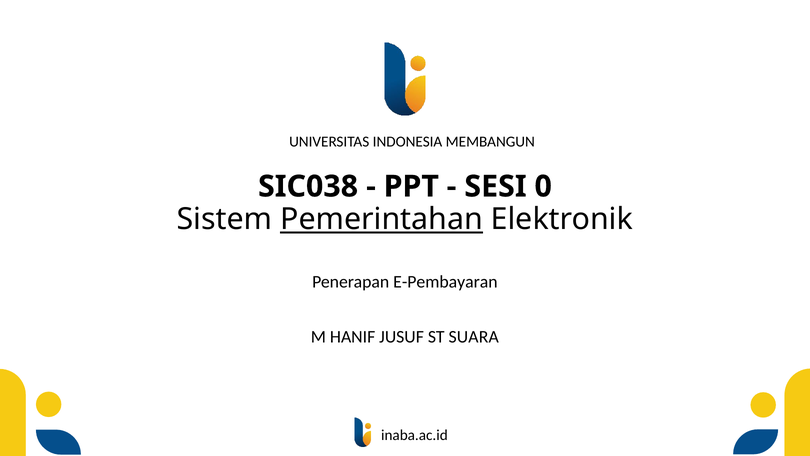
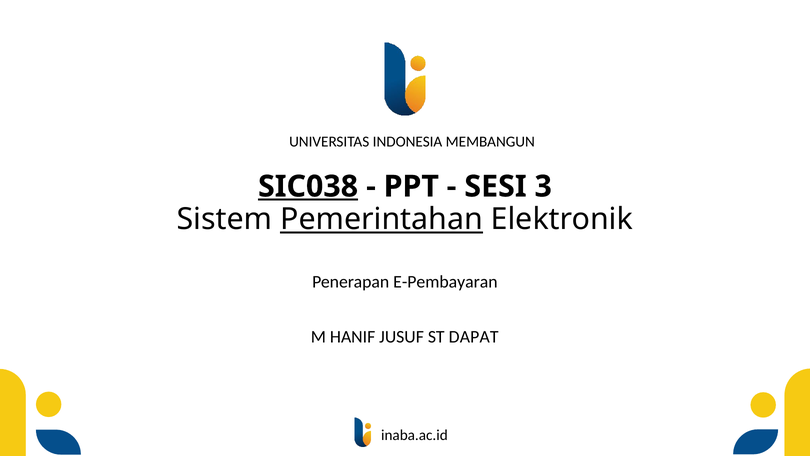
SIC038 underline: none -> present (308, 186)
0: 0 -> 3 (543, 186)
SUARA: SUARA -> DAPAT (474, 337)
